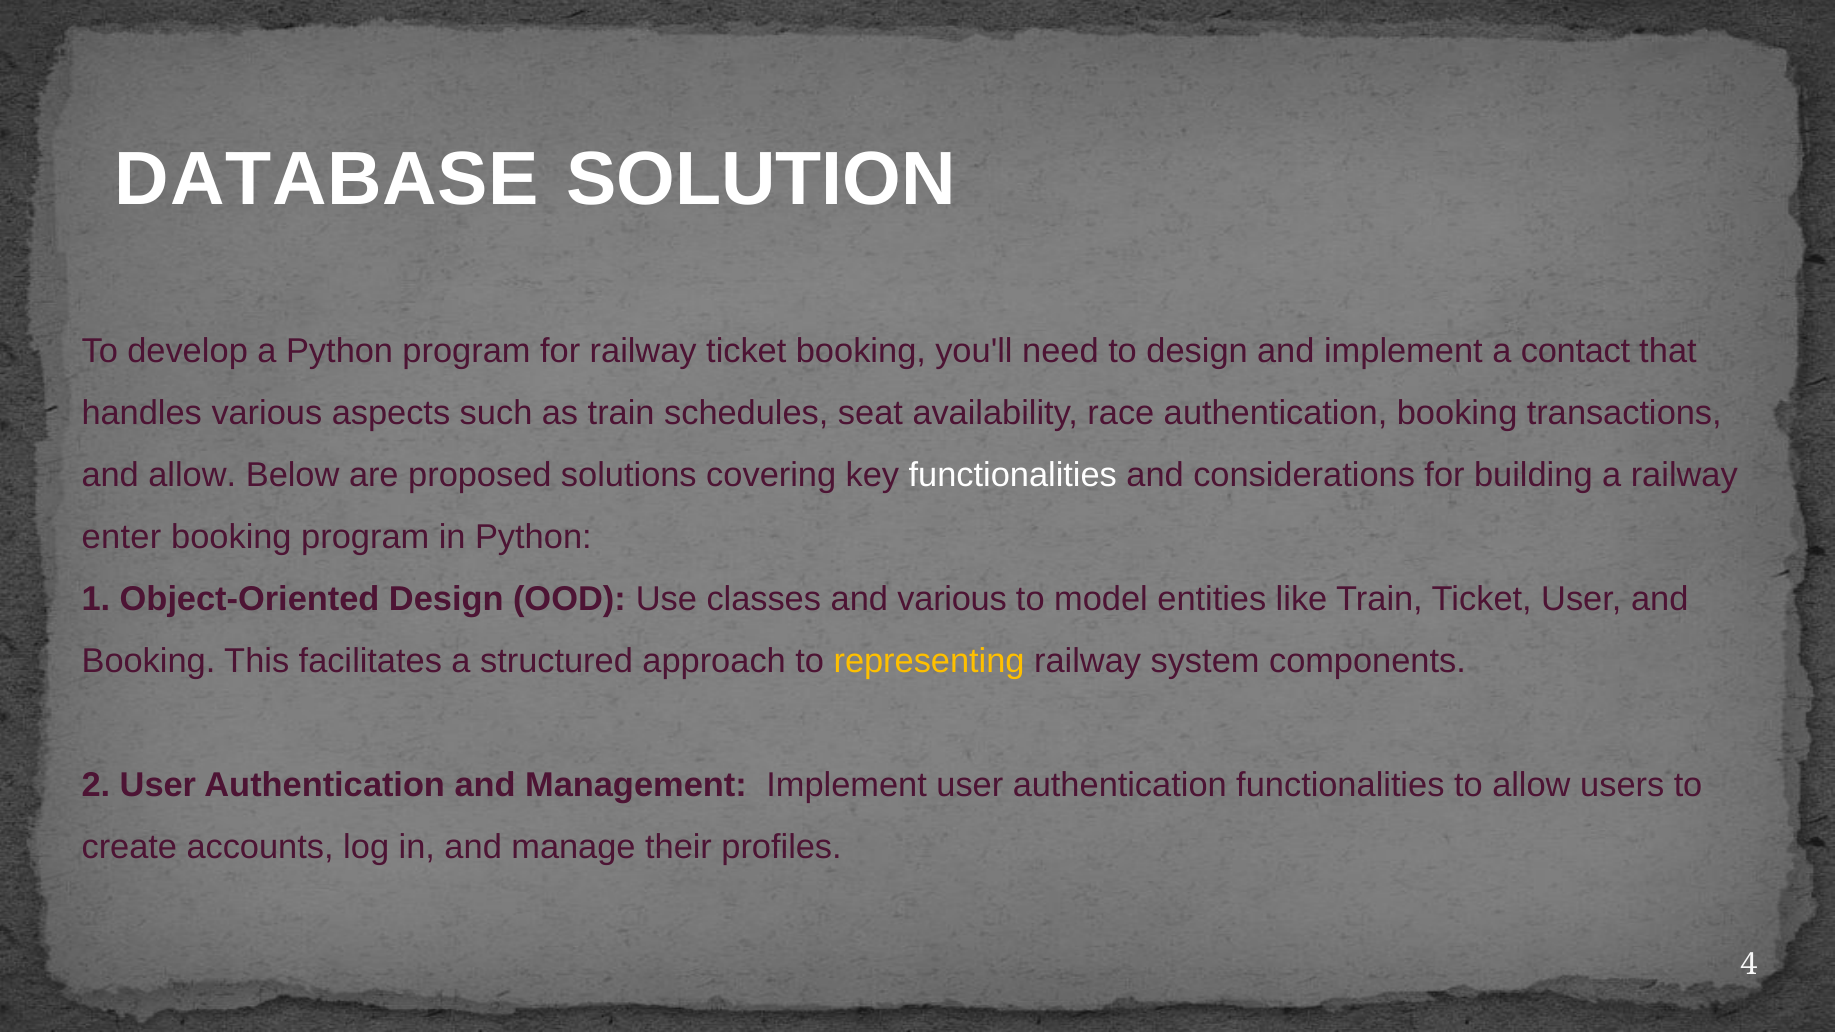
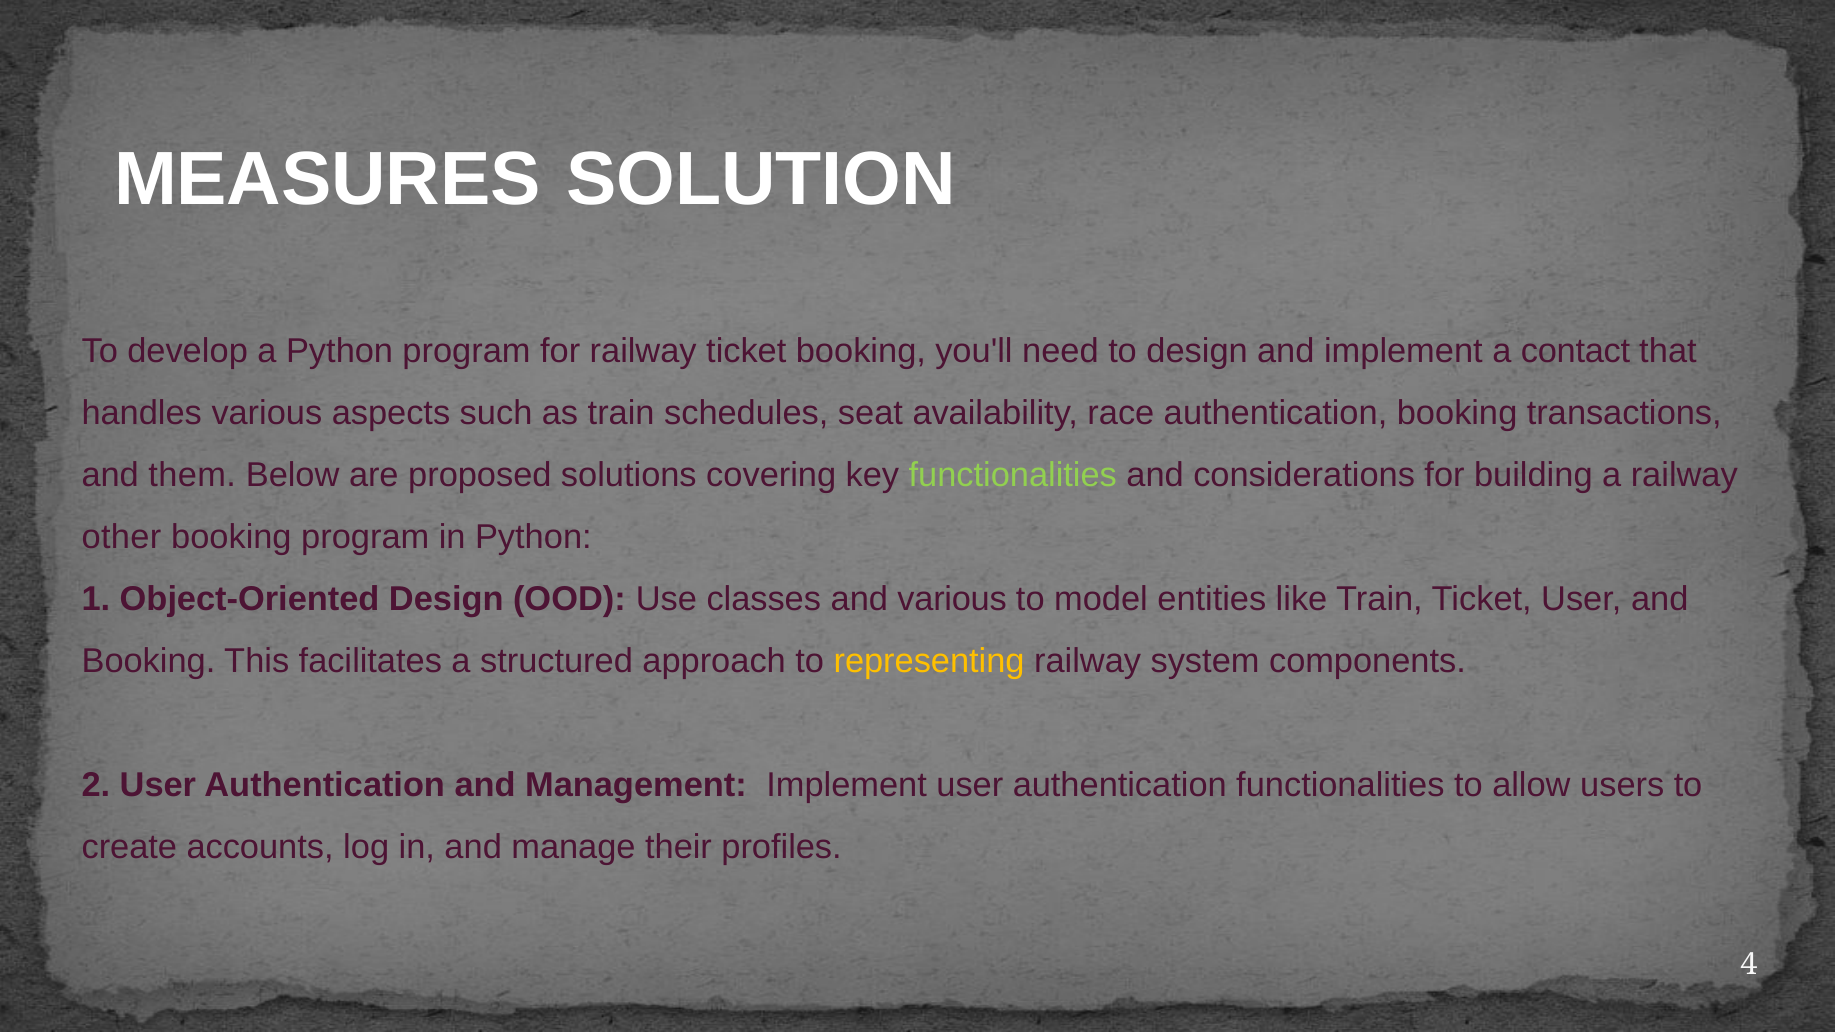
DATABASE: DATABASE -> MEASURES (327, 180)
and allow: allow -> them (192, 475)
functionalities colour: white -> light green (1013, 475)
enter: enter -> other (121, 537)
